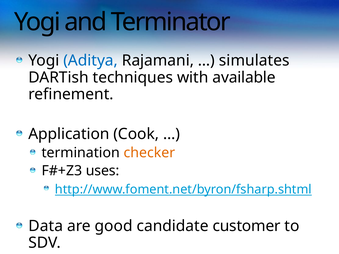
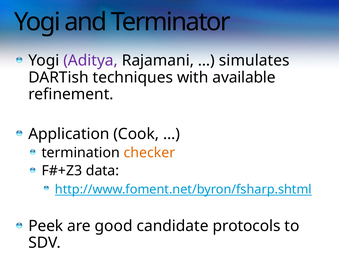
Aditya colour: blue -> purple (91, 61)
uses: uses -> data (103, 171)
Data: Data -> Peek (46, 226)
customer: customer -> protocols (247, 226)
